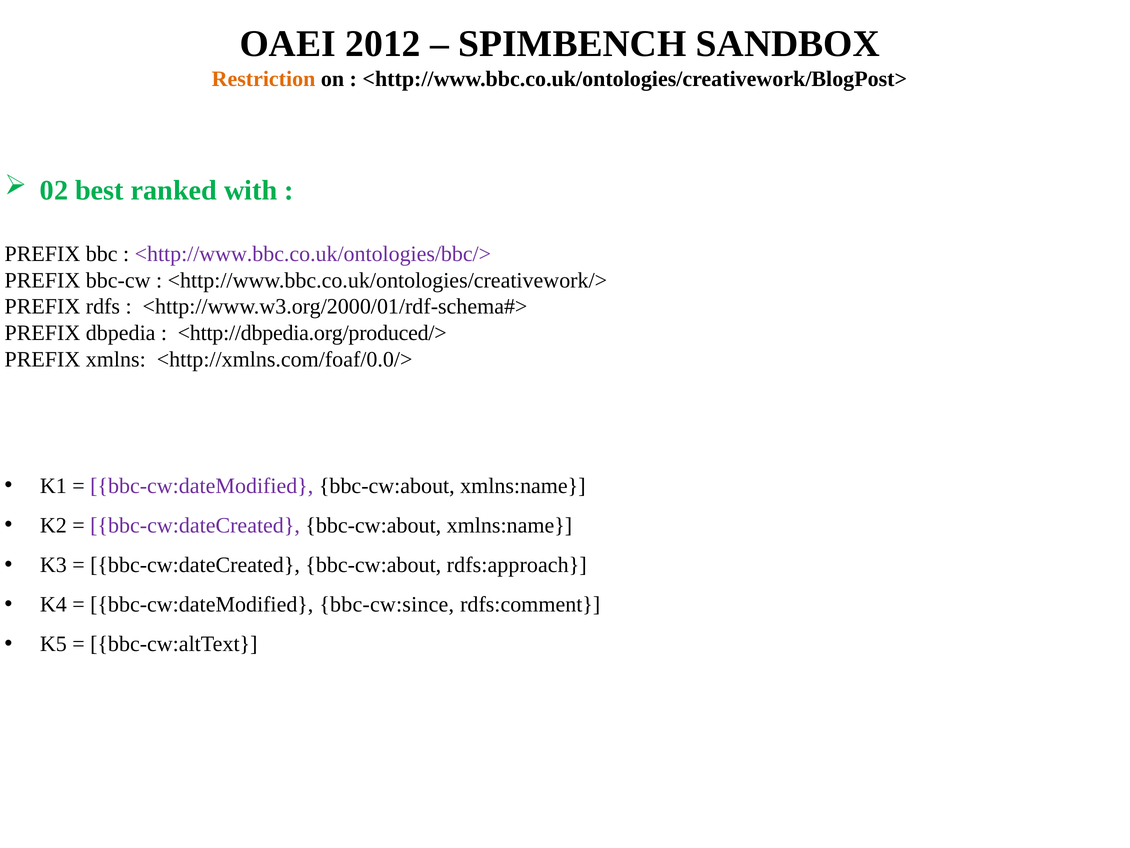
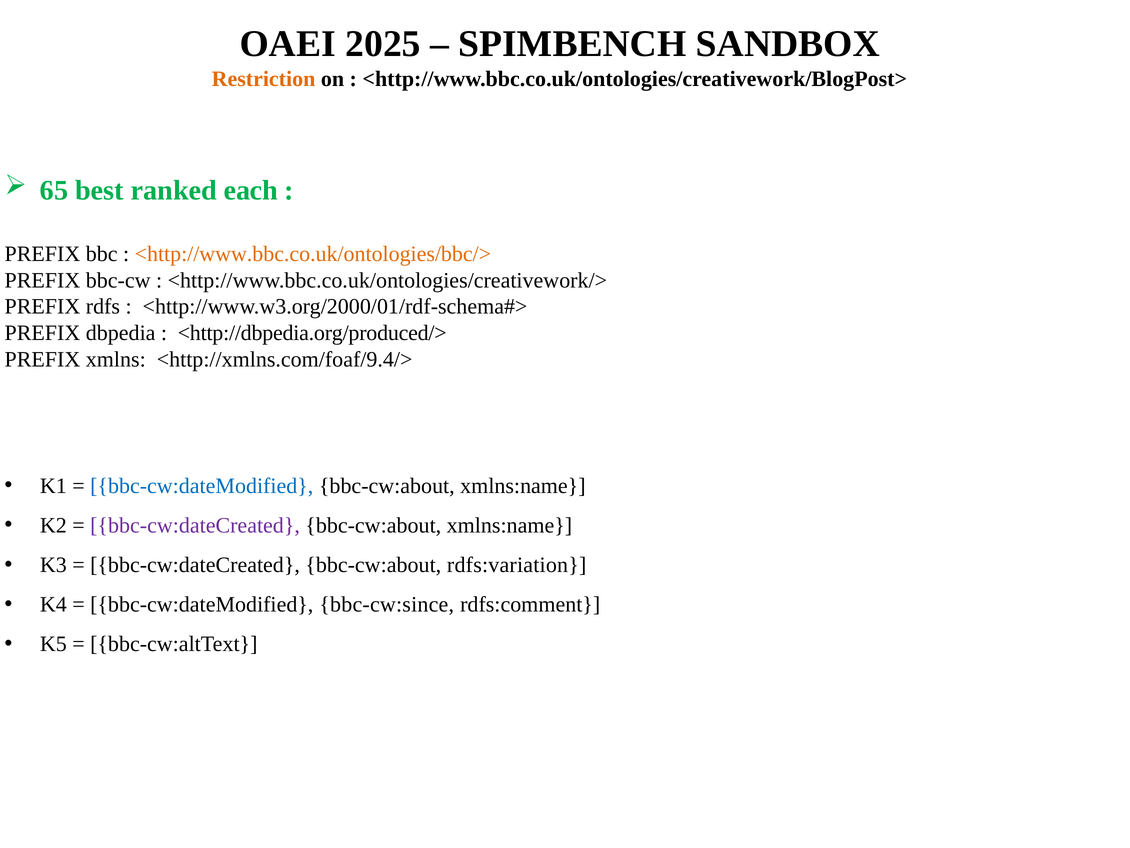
2012: 2012 -> 2025 (383, 44)
02: 02 -> 65 (54, 190)
with: with -> each (251, 190)
<http://www.bbc.co.uk/ontologies/bbc/> colour: purple -> orange (313, 254)
<http://xmlns.com/foaf/0.0/>: <http://xmlns.com/foaf/0.0/> -> <http://xmlns.com/foaf/9.4/> (285, 359)
bbc-cw:dateModified colour: purple -> blue (202, 485)
rdfs:approach: rdfs:approach -> rdfs:variation (517, 565)
